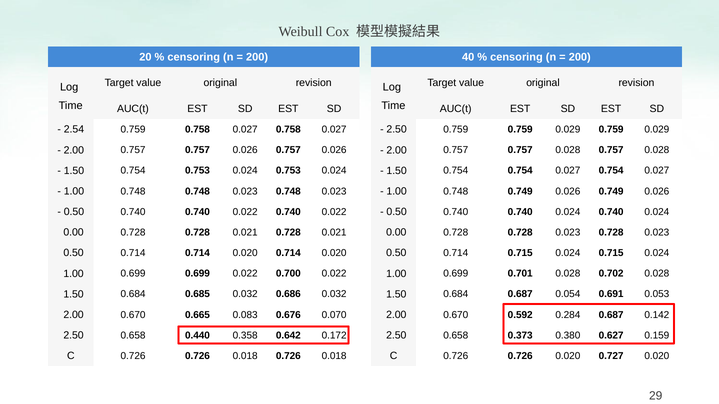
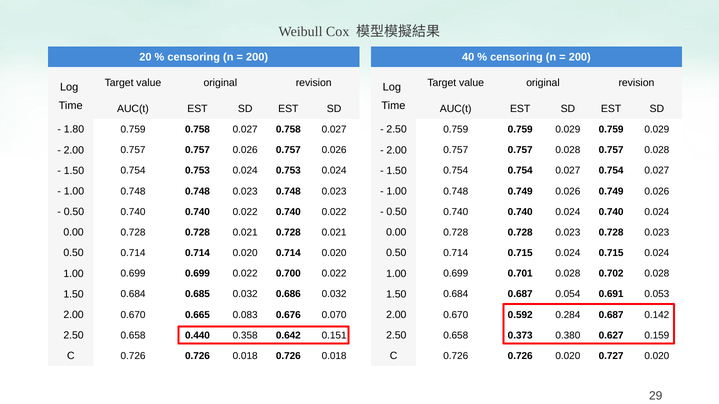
2.54: 2.54 -> 1.80 (74, 130)
0.172: 0.172 -> 0.151 (334, 336)
